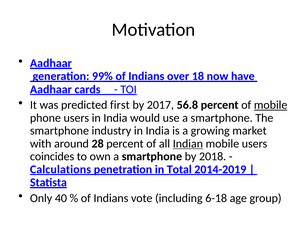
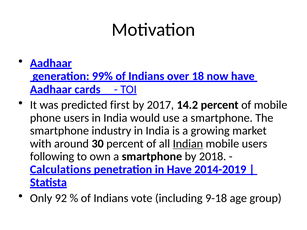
56.8: 56.8 -> 14.2 (187, 105)
mobile underline: present -> none (271, 105)
28: 28 -> 30 (98, 144)
coincides: coincides -> following (52, 157)
in Total: Total -> Have (179, 170)
40: 40 -> 92 (61, 198)
6-18: 6-18 -> 9-18 (216, 198)
